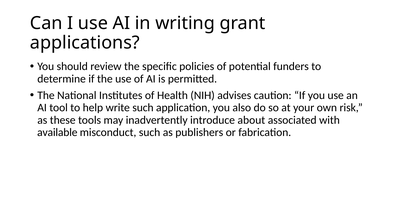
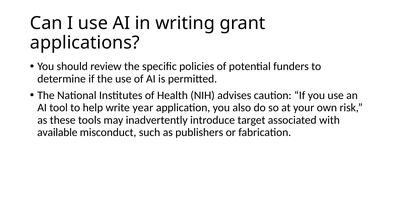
write such: such -> year (143, 108)
about: about -> target (251, 120)
